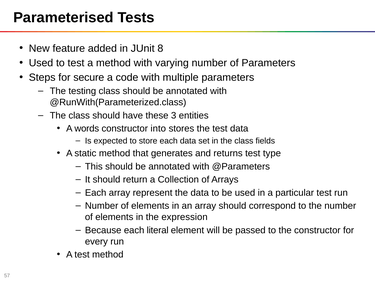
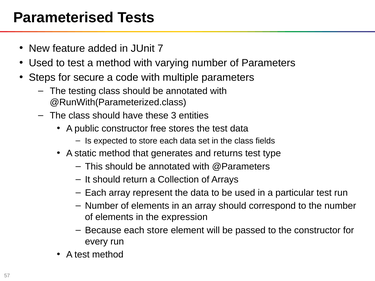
8: 8 -> 7 (160, 48)
words: words -> public (87, 129)
into: into -> free (158, 129)
each literal: literal -> store (158, 230)
